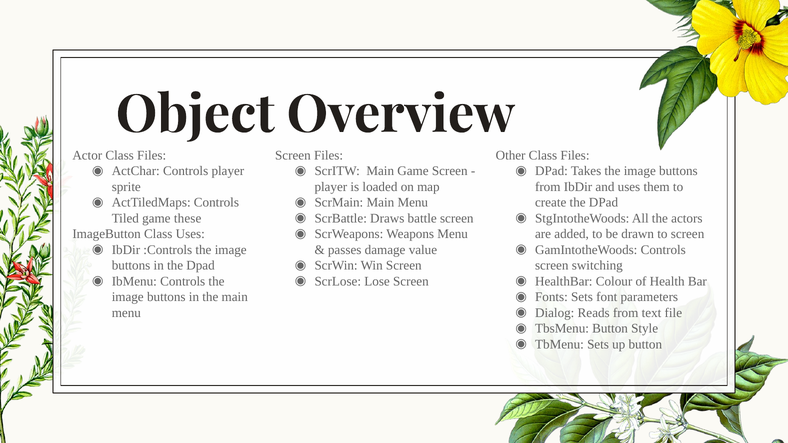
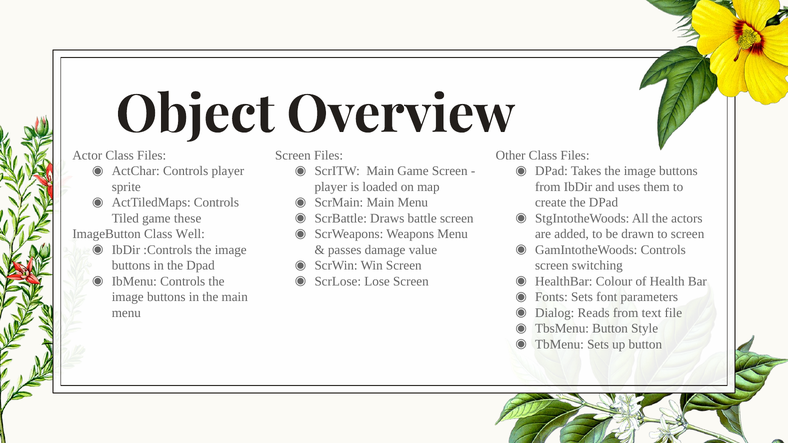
Class Uses: Uses -> Well (190, 234)
